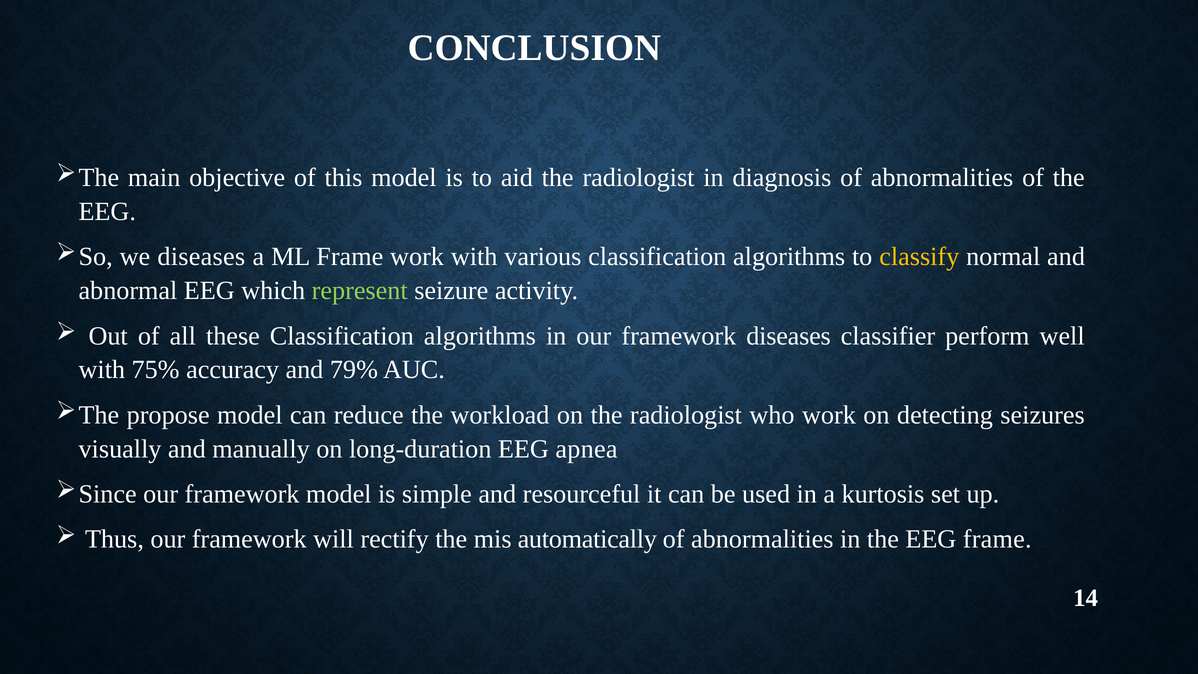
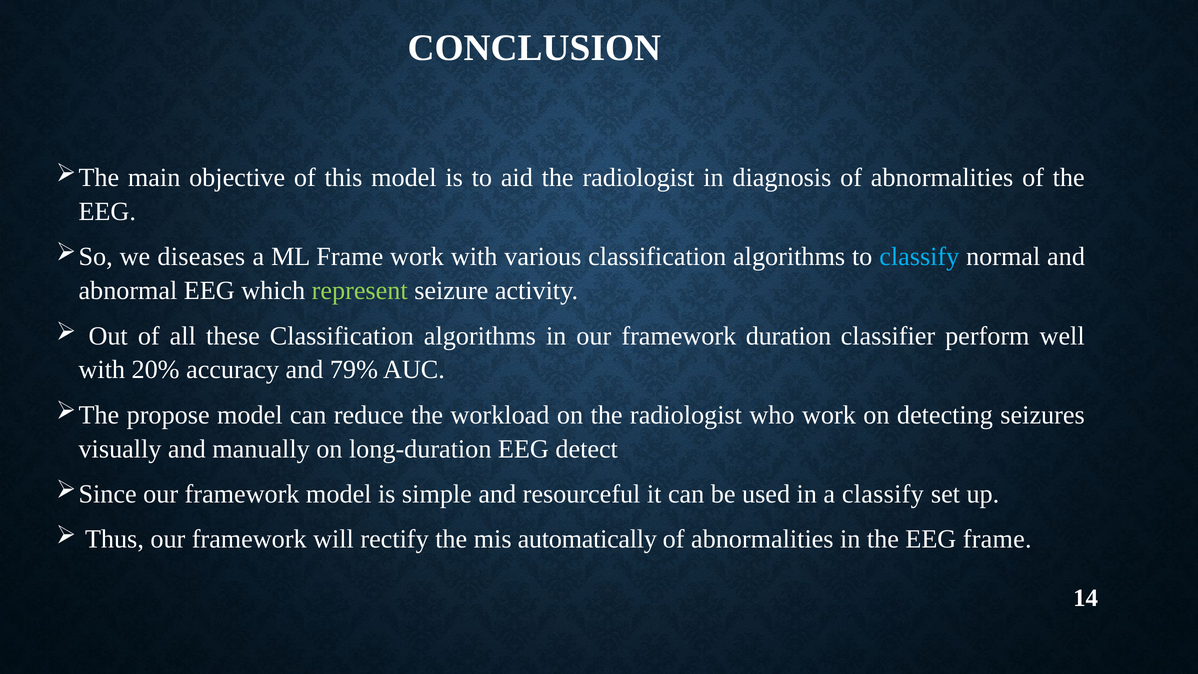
classify colour: yellow -> light blue (919, 257)
framework diseases: diseases -> duration (789, 336)
75%: 75% -> 20% (156, 370)
apnea: apnea -> detect (587, 449)
a kurtosis: kurtosis -> classify (883, 494)
